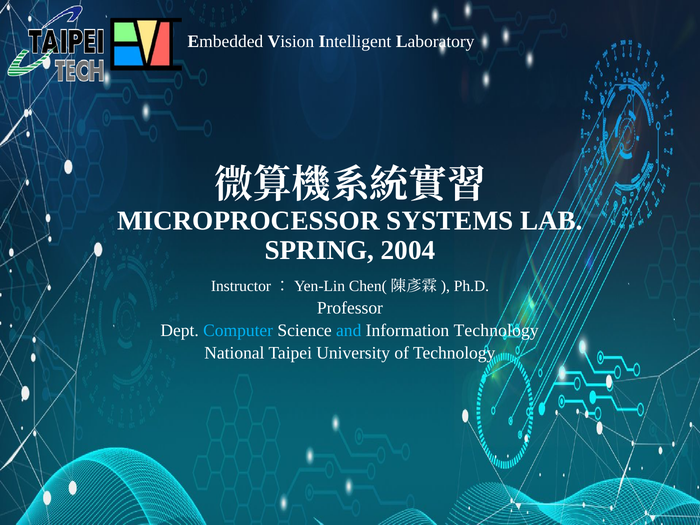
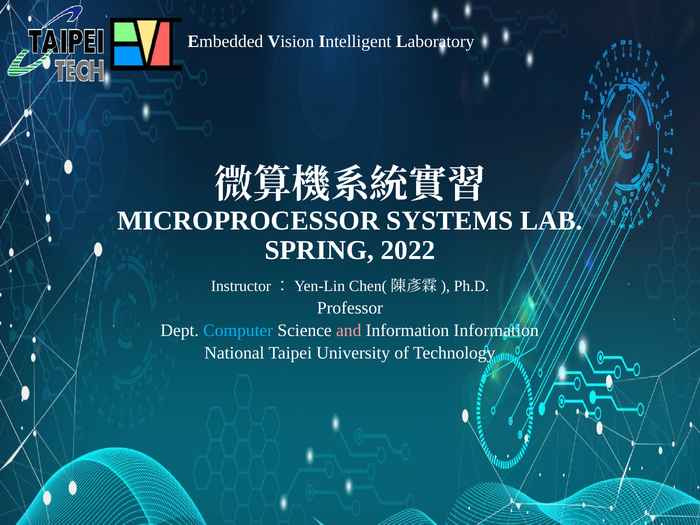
2004: 2004 -> 2022 (408, 250)
and colour: light blue -> pink (349, 331)
Information Technology: Technology -> Information (496, 331)
